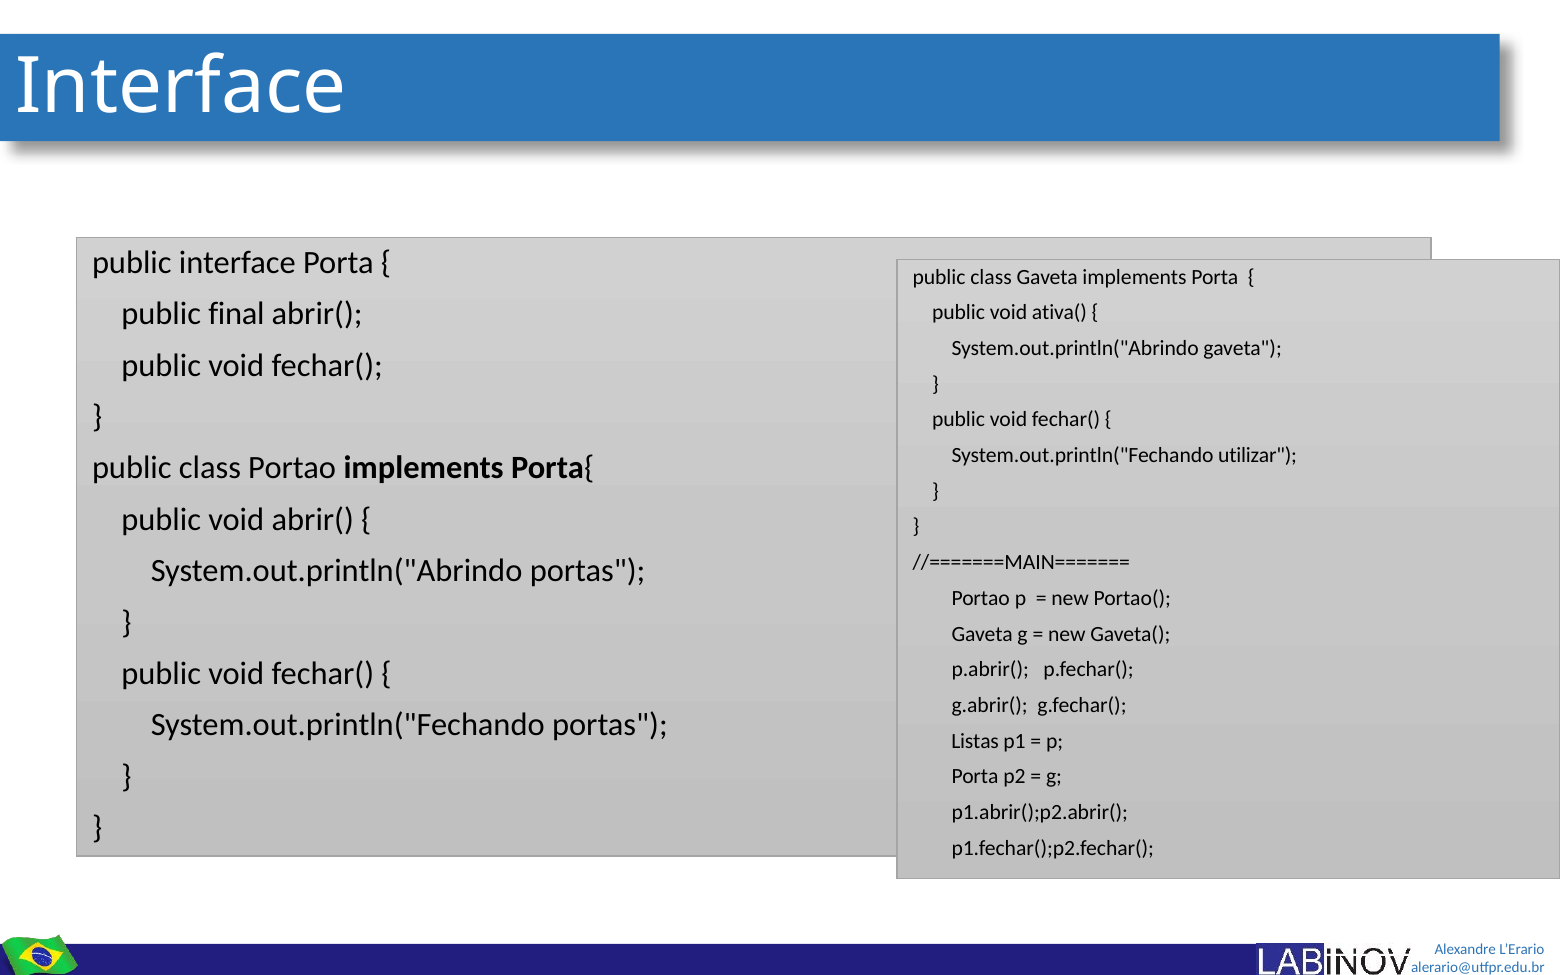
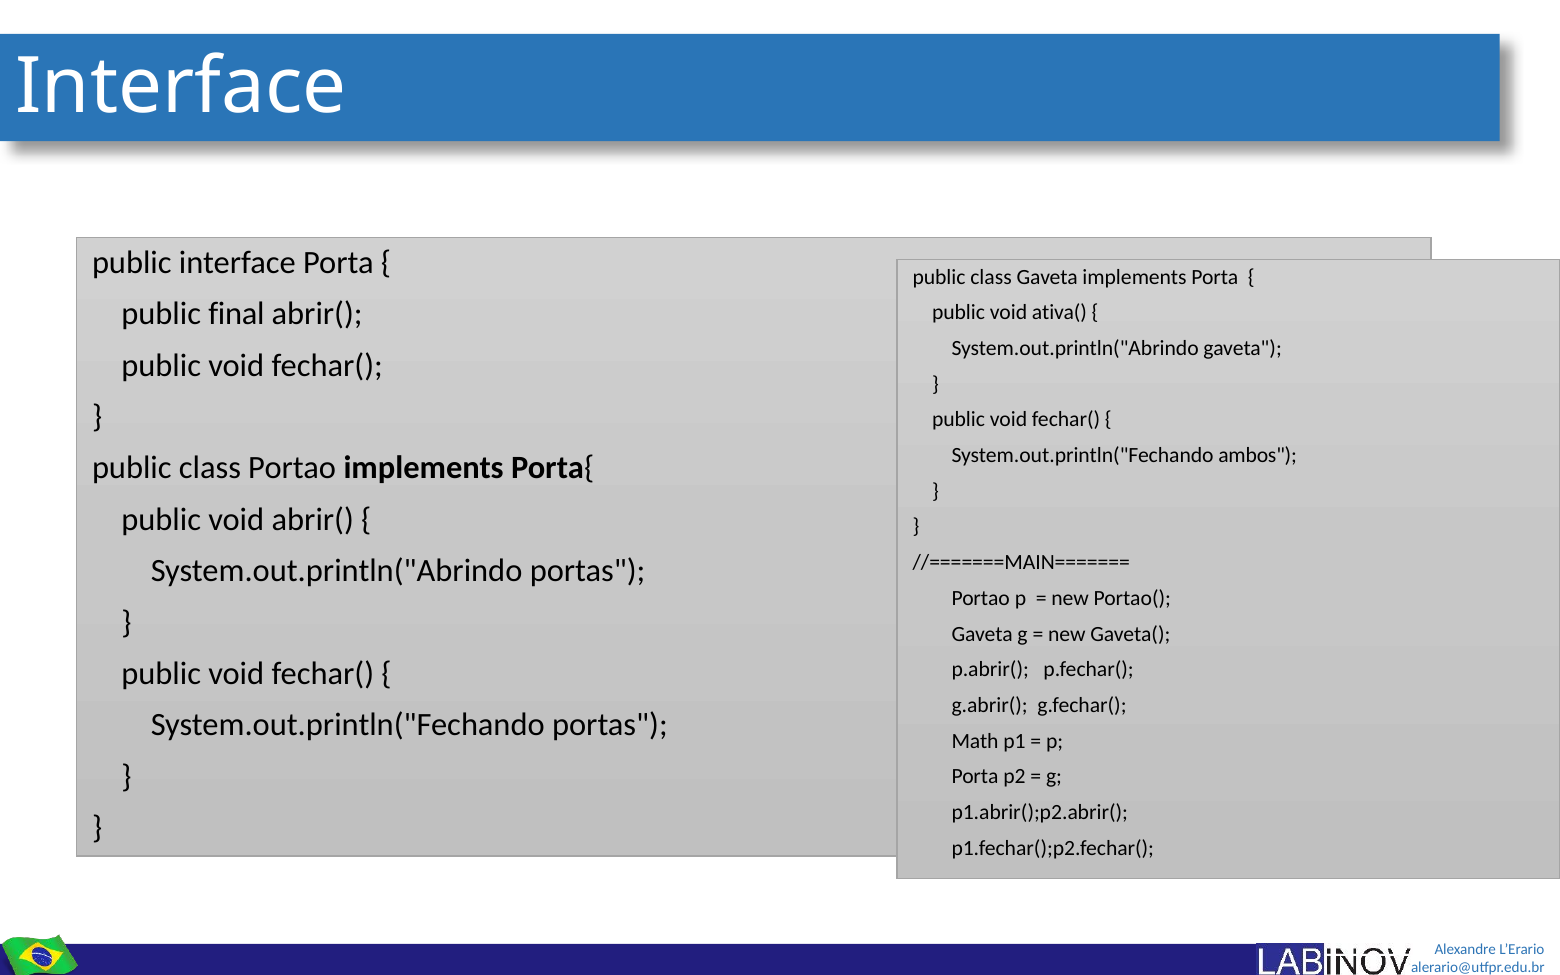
utilizar: utilizar -> ambos (1258, 455)
Listas: Listas -> Math (975, 741)
